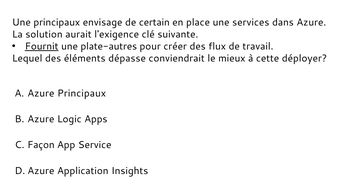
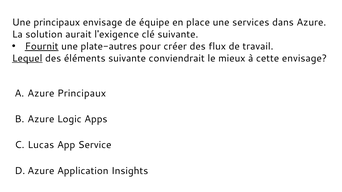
certain: certain -> équipe (154, 22)
Lequel underline: none -> present (27, 58)
éléments dépasse: dépasse -> suivante (127, 58)
cette déployer: déployer -> envisage (304, 58)
Façon: Façon -> Lucas (41, 145)
